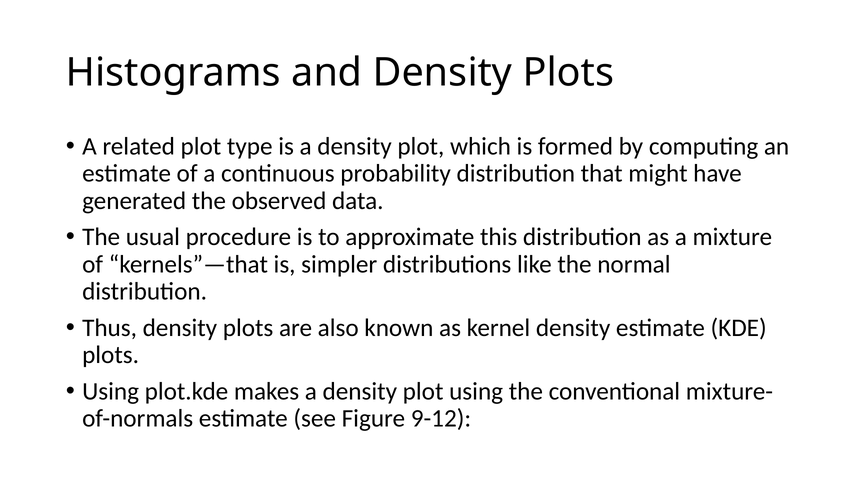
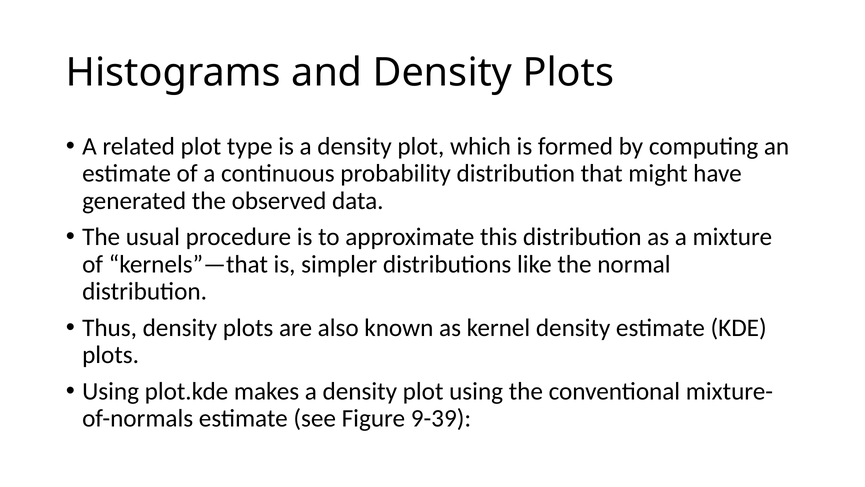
9-12: 9-12 -> 9-39 (441, 418)
